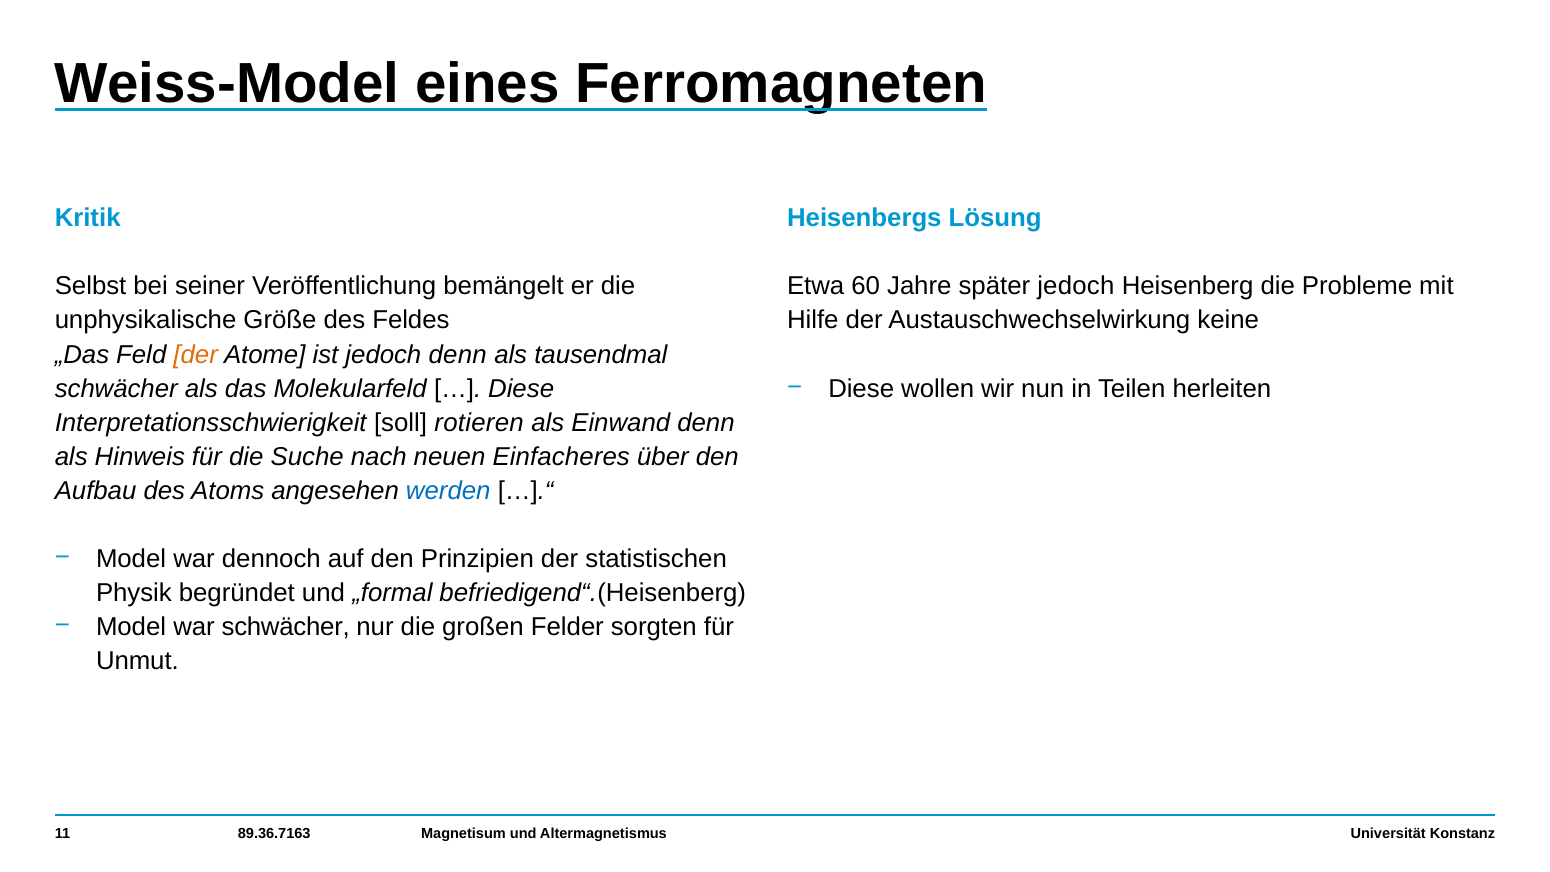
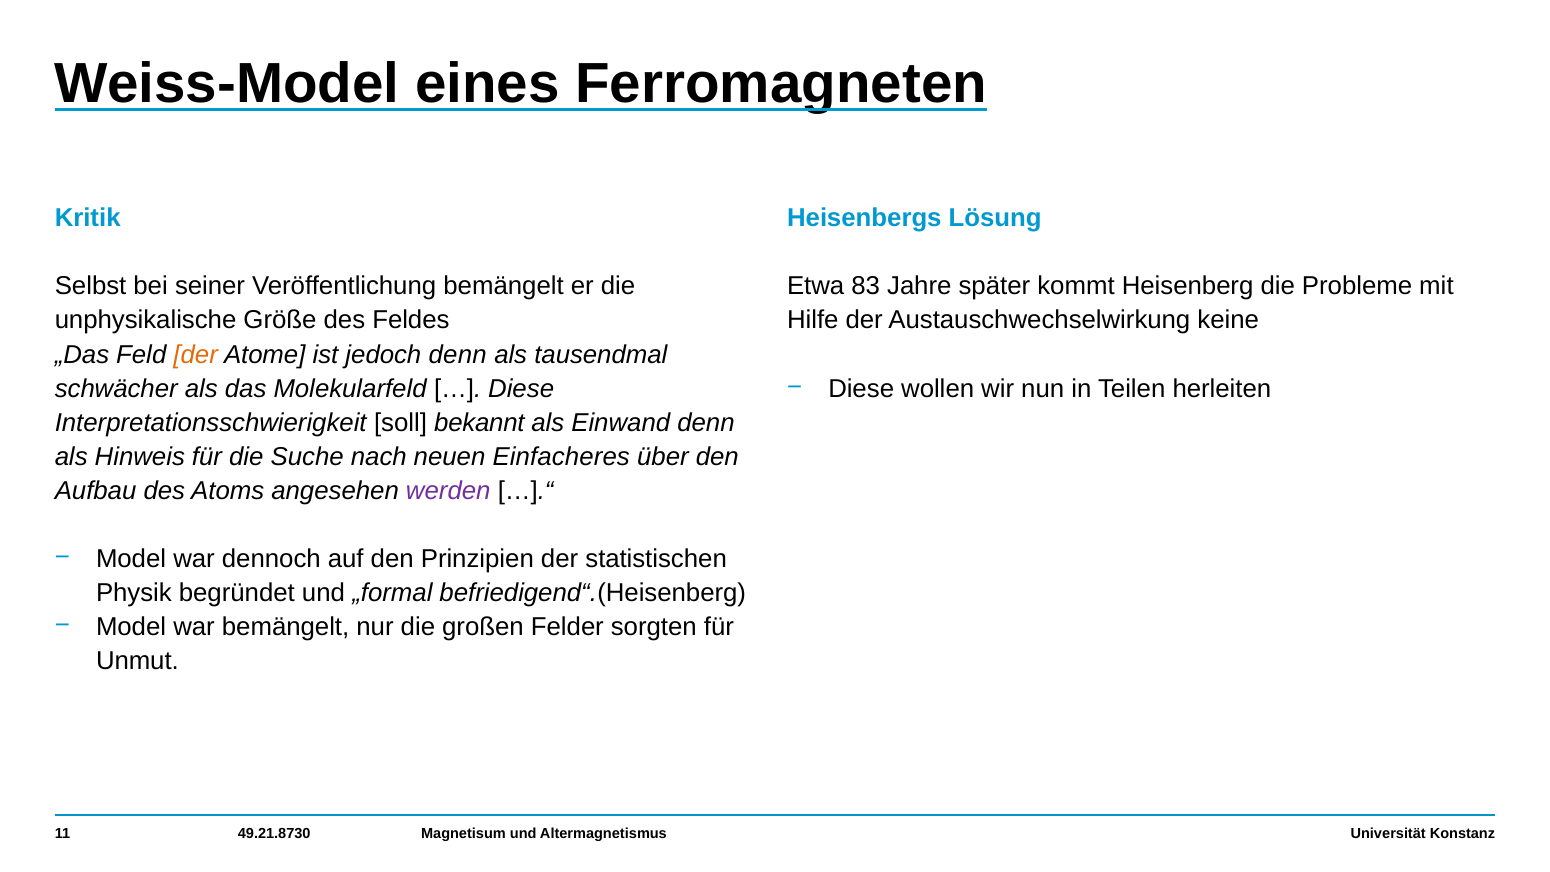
60: 60 -> 83 (866, 286)
später jedoch: jedoch -> kommt (1076, 286)
rotieren: rotieren -> bekannt (479, 423)
werden colour: blue -> purple (448, 491)
war schwächer: schwächer -> bemängelt (286, 627)
89.36.7163: 89.36.7163 -> 49.21.8730 (274, 833)
